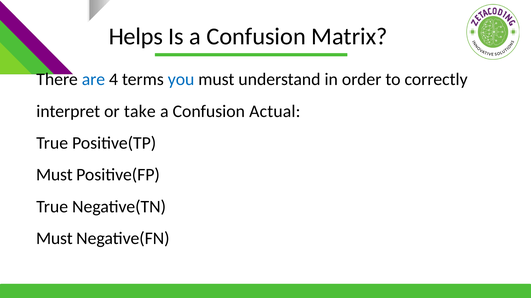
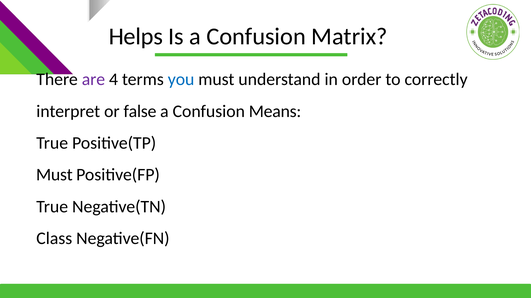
are colour: blue -> purple (93, 80)
take: take -> false (140, 111)
Actual: Actual -> Means (275, 111)
Must: Must -> Class (54, 239)
